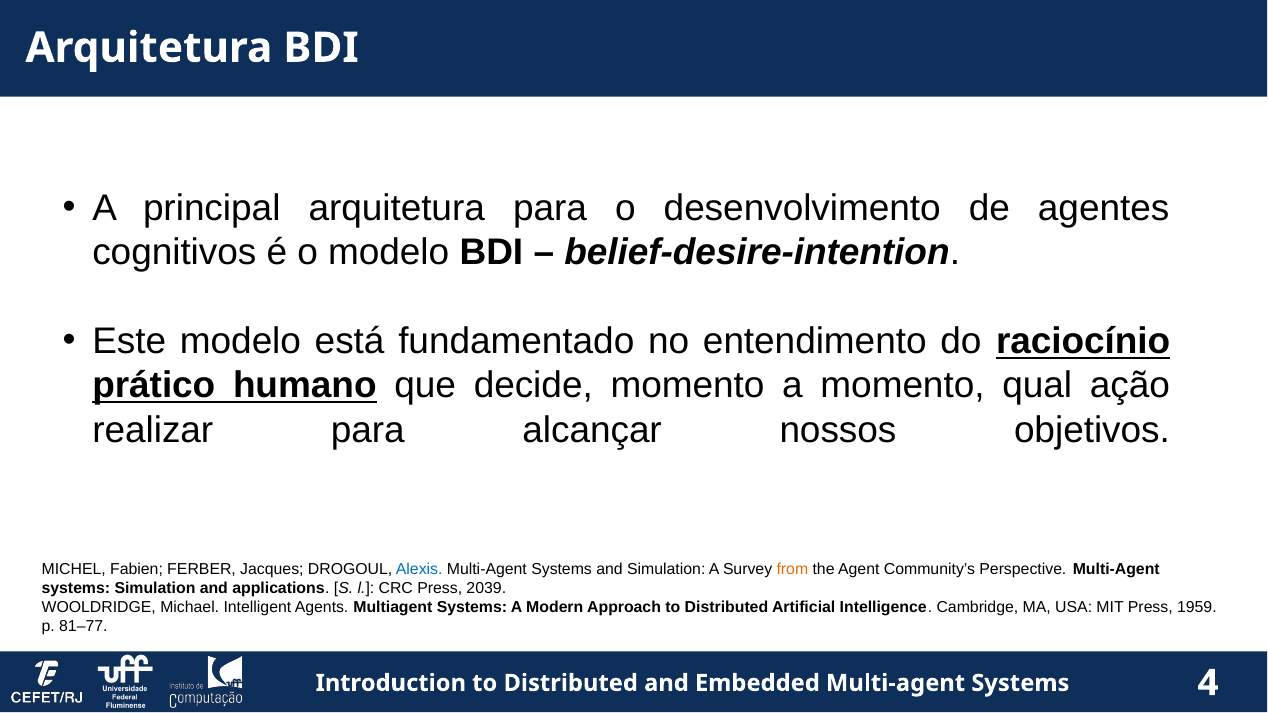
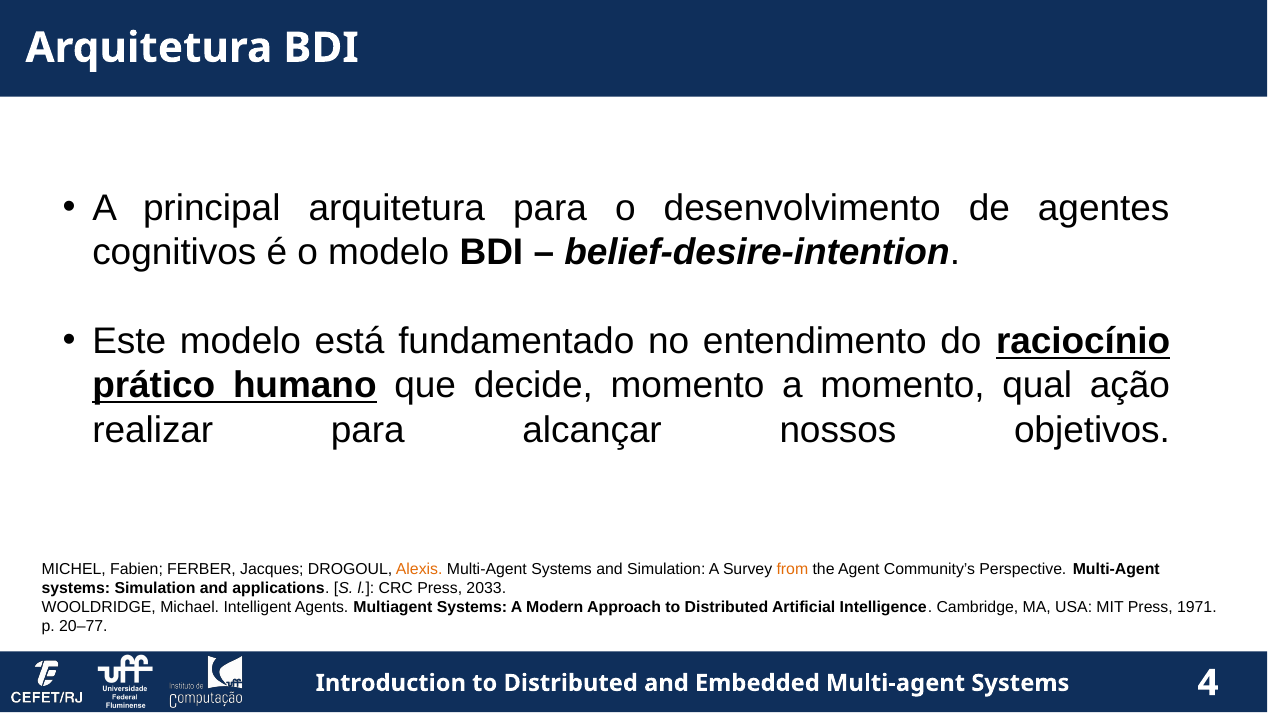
Alexis colour: blue -> orange (419, 569)
2039: 2039 -> 2033 (486, 588)
1959: 1959 -> 1971 (1197, 607)
81–77: 81–77 -> 20–77 (83, 626)
